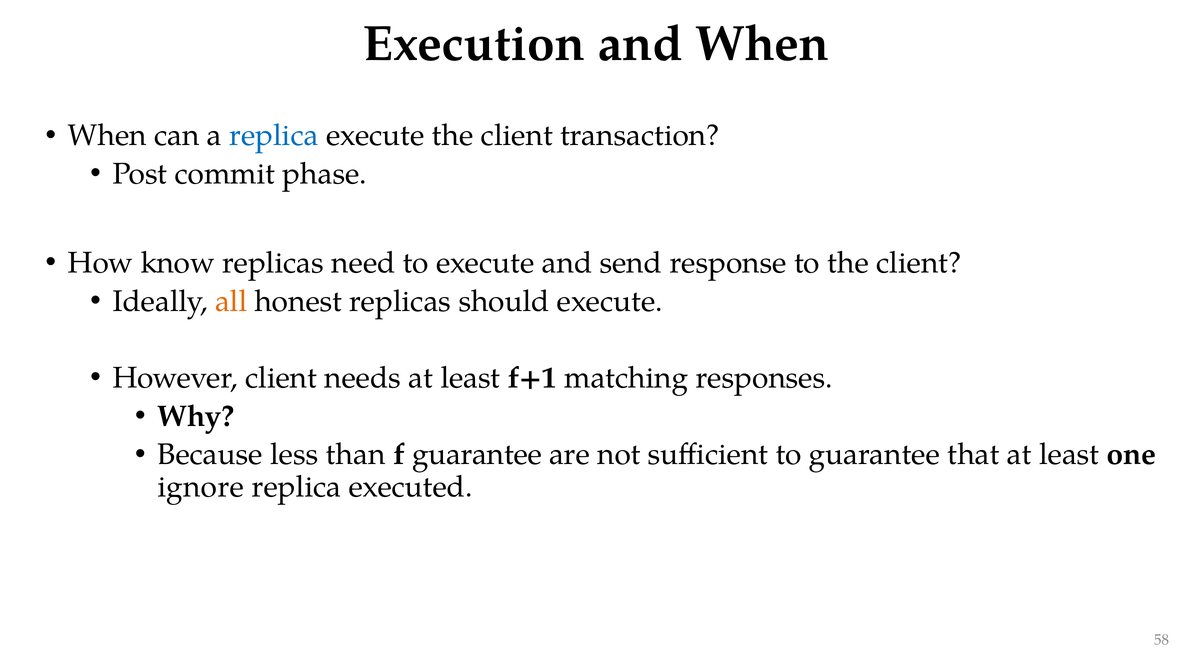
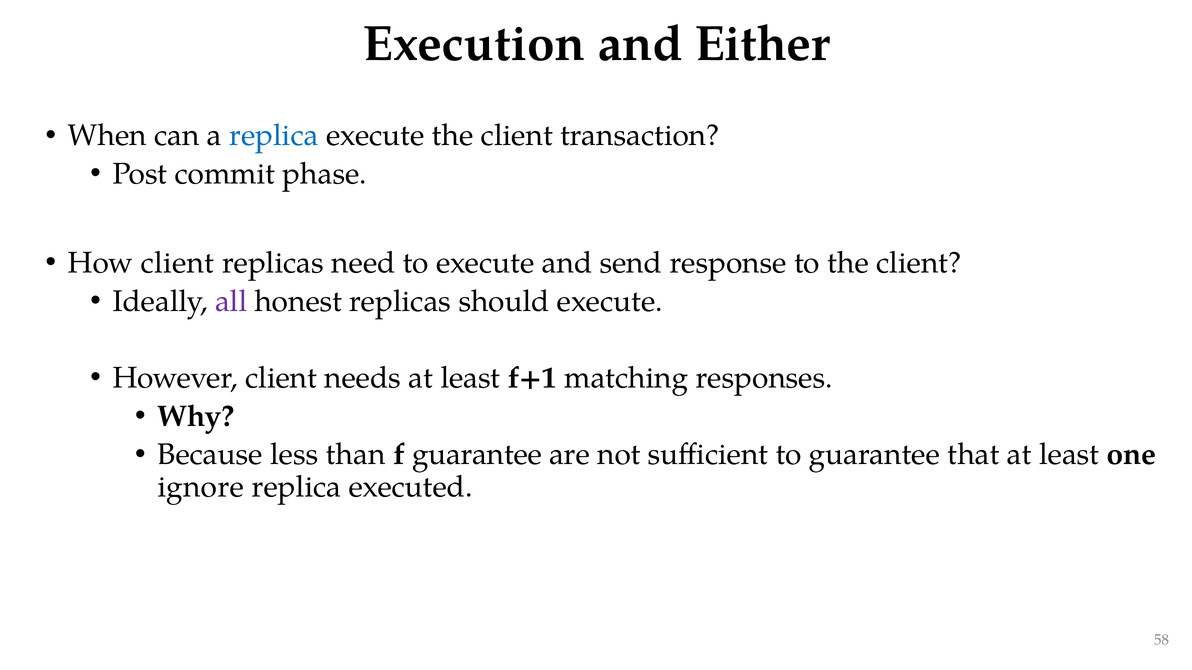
and When: When -> Either (762, 44)
How know: know -> client (177, 263)
all colour: orange -> purple (231, 301)
